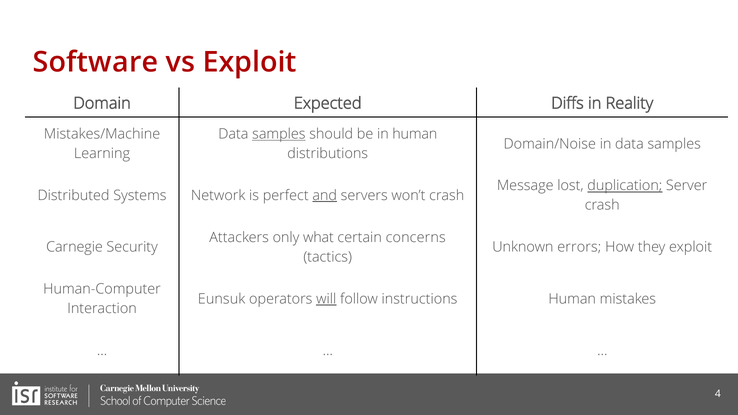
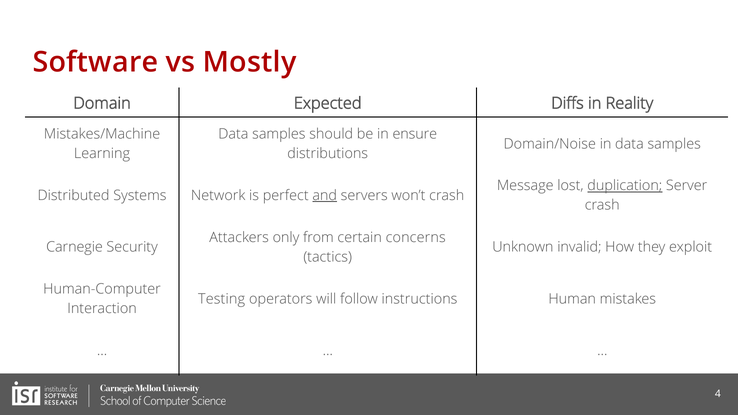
vs Exploit: Exploit -> Mostly (250, 63)
samples underline: present -> none (279, 134)
in human: human -> ensure (415, 134)
what: what -> from (318, 237)
errors: errors -> invalid (579, 247)
Eunsuk: Eunsuk -> Testing (222, 299)
will underline: present -> none (326, 299)
